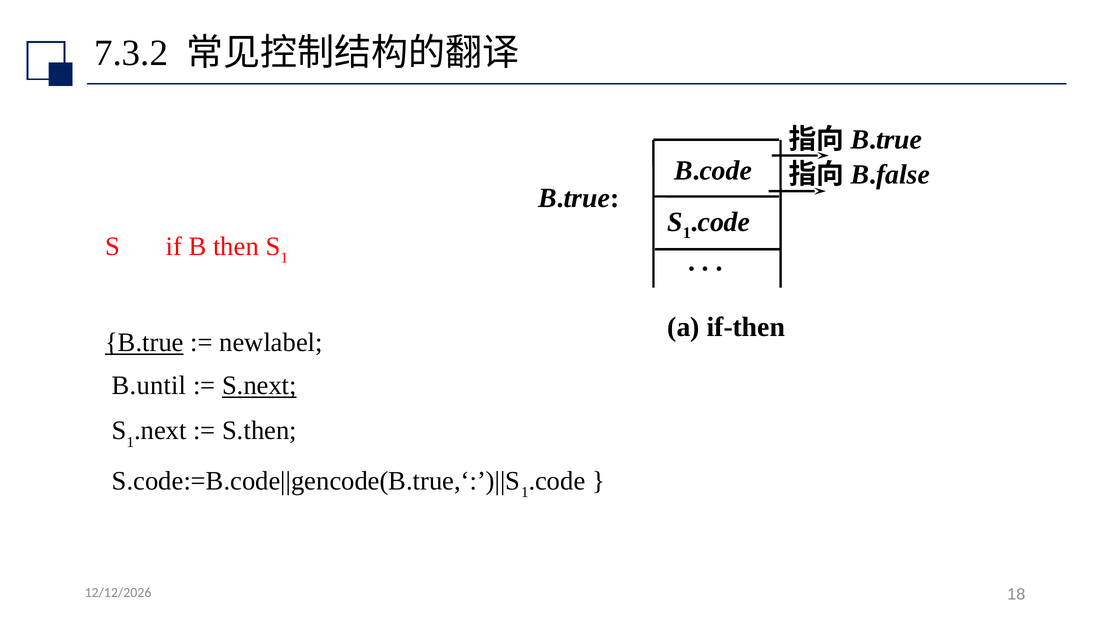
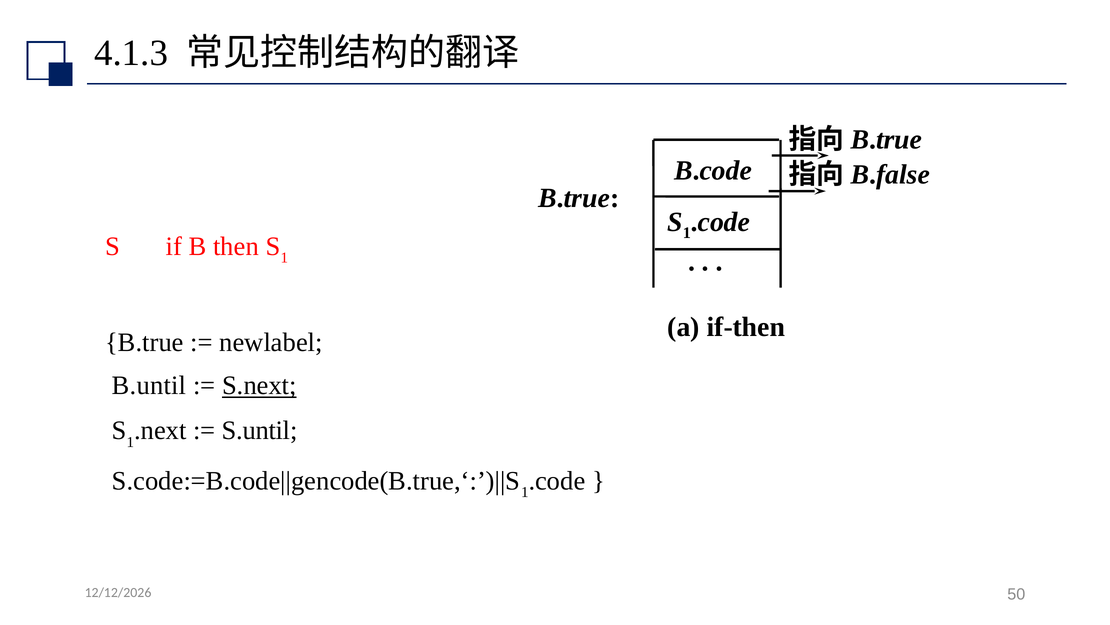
7.3.2: 7.3.2 -> 4.1.3 (131, 53)
B.true underline: present -> none (144, 342)
S.then: S.then -> S.until (260, 430)
18: 18 -> 50 (1016, 594)
